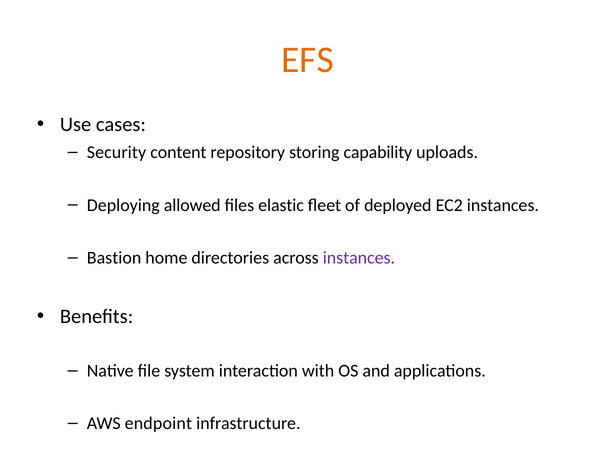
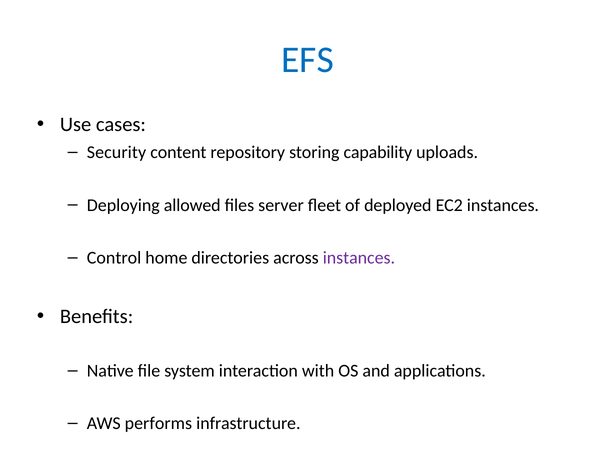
EFS colour: orange -> blue (308, 60)
elastic: elastic -> server (281, 205)
Bastion: Bastion -> Control (114, 257)
endpoint: endpoint -> performs (158, 423)
